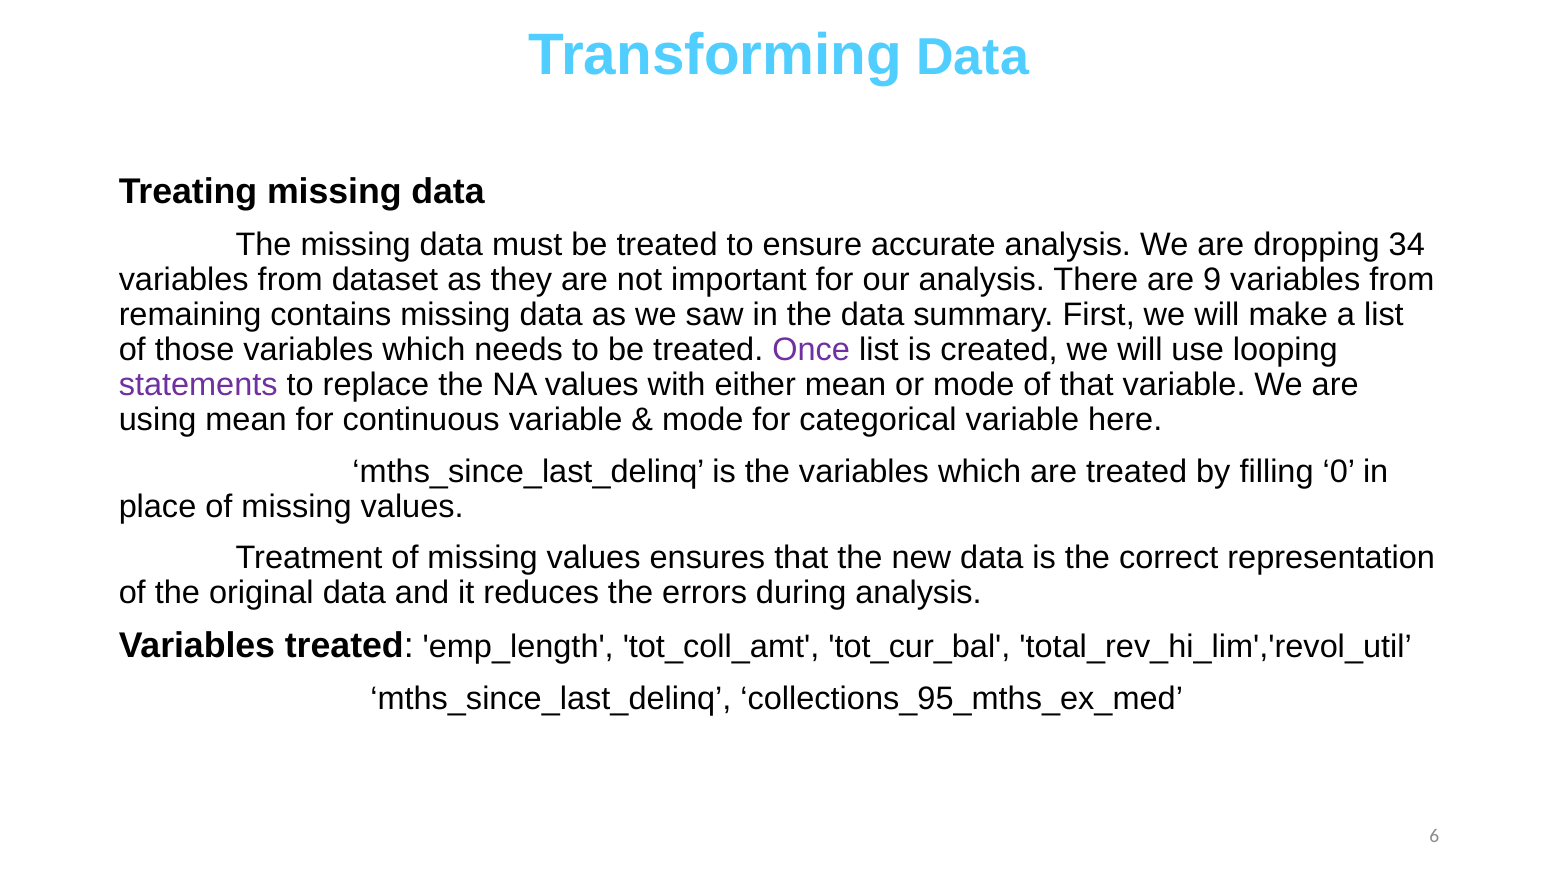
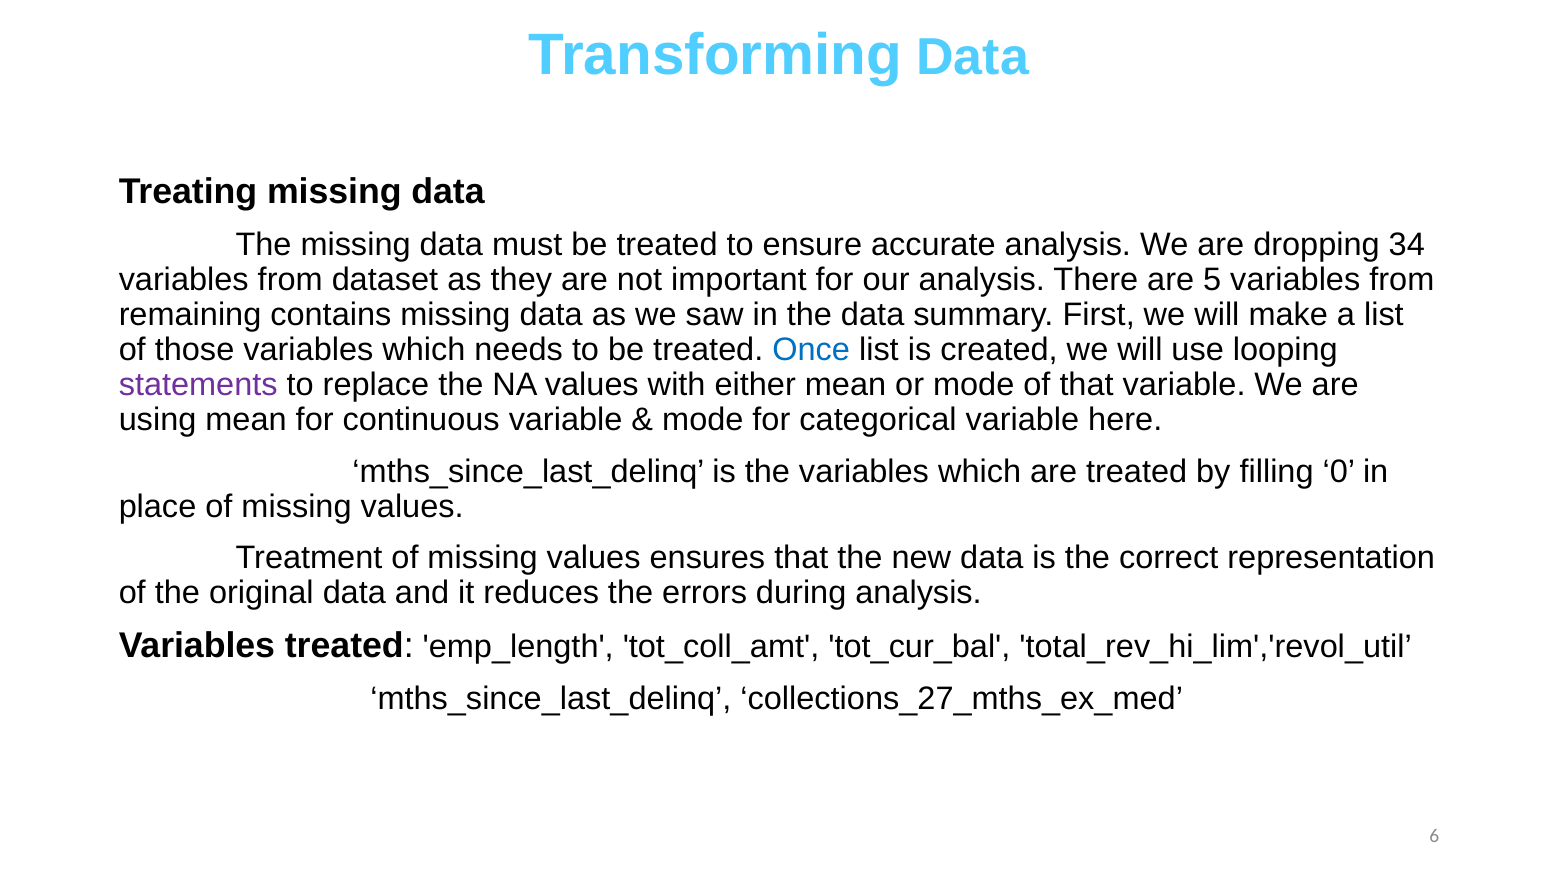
9: 9 -> 5 (1212, 280)
Once colour: purple -> blue (811, 350)
collections_95_mths_ex_med: collections_95_mths_ex_med -> collections_27_mths_ex_med (962, 699)
